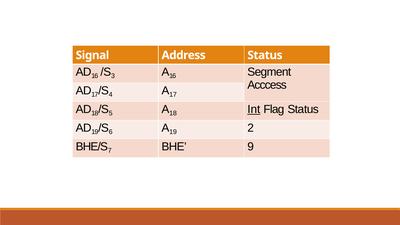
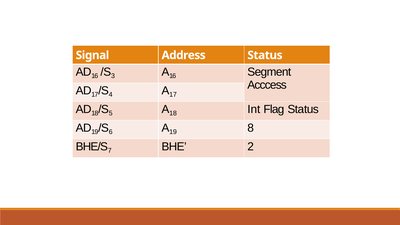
Int underline: present -> none (254, 109)
2: 2 -> 8 (251, 128)
9: 9 -> 2 (251, 147)
